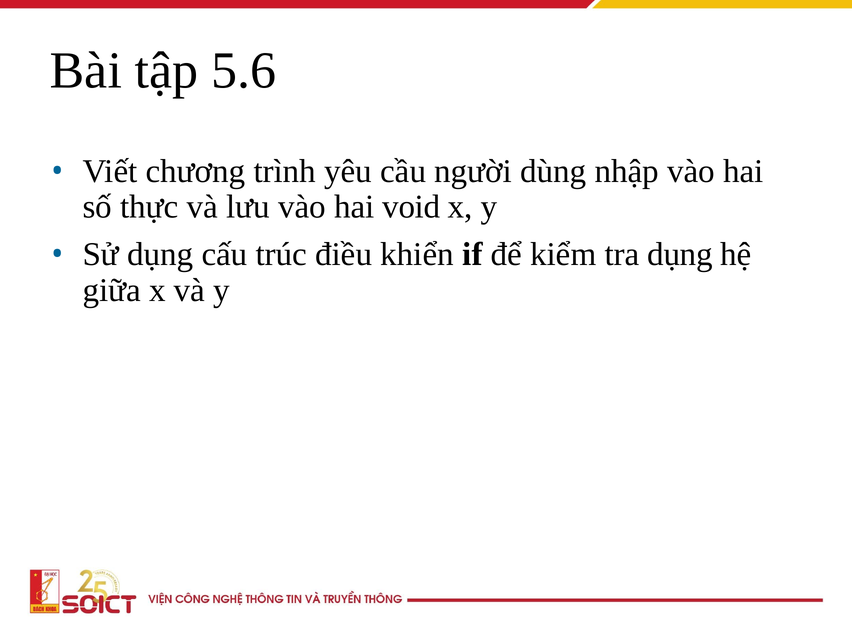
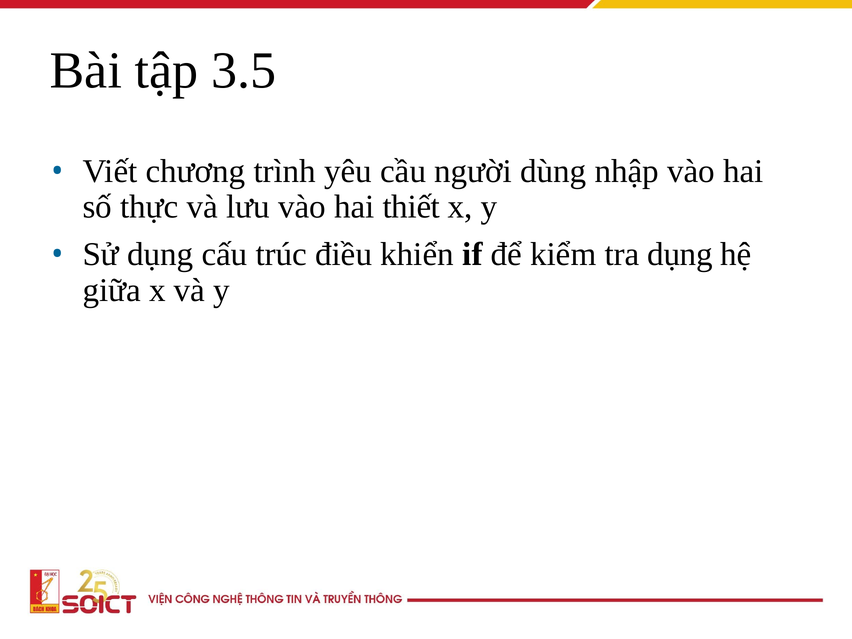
5.6: 5.6 -> 3.5 (244, 71)
void: void -> thiết (411, 207)
